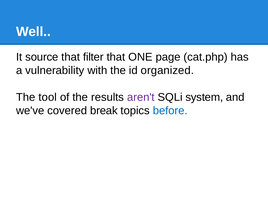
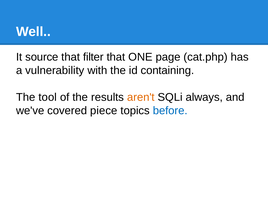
organized: organized -> containing (167, 70)
aren't colour: purple -> orange (141, 97)
system: system -> always (204, 97)
break: break -> piece (104, 111)
